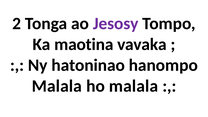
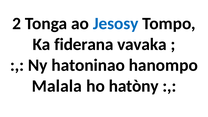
Jesosy colour: purple -> blue (116, 24)
maotina: maotina -> fiderana (84, 44)
ho malala: malala -> hatòny (134, 86)
